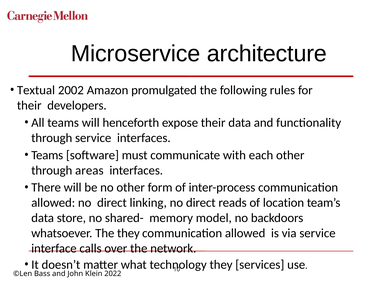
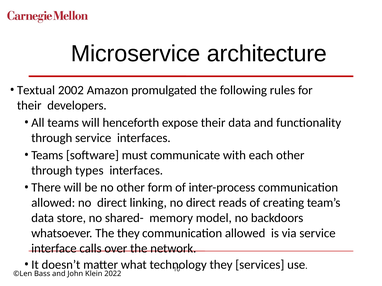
areas: areas -> types (89, 171)
location: location -> creating (284, 203)
